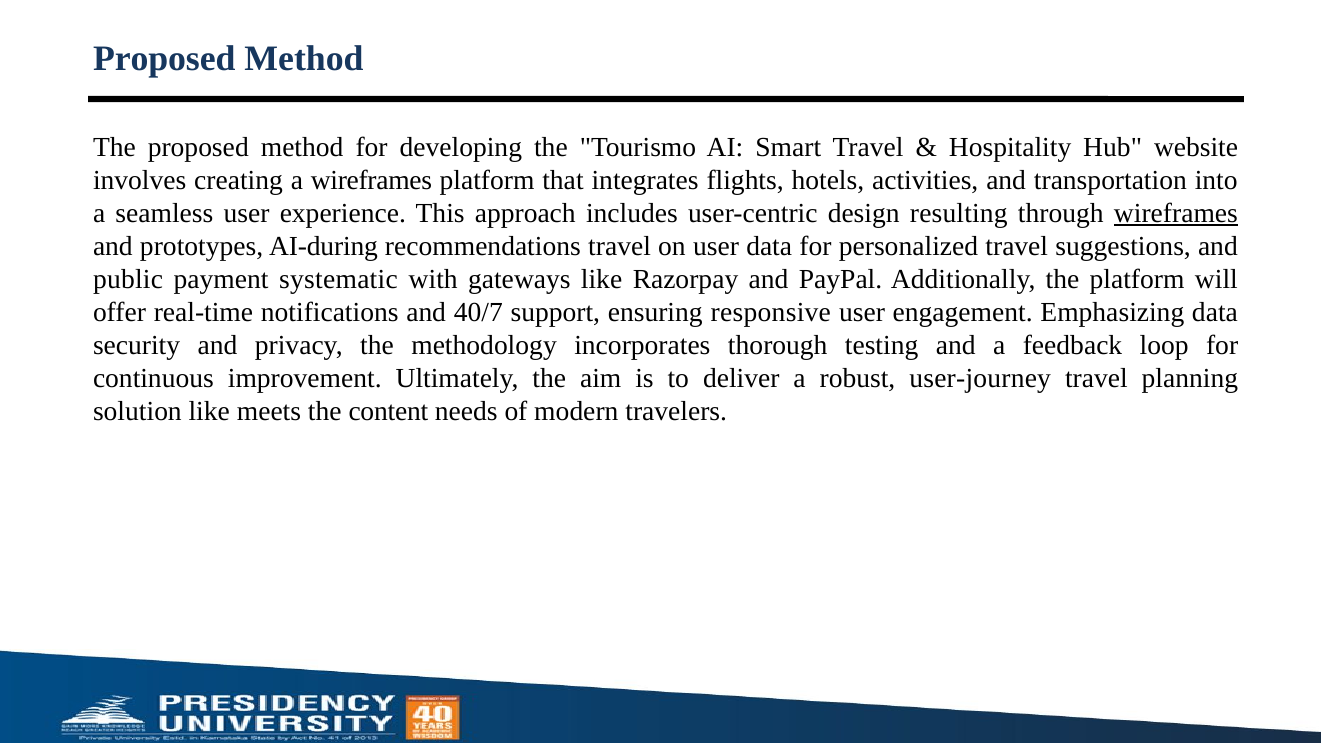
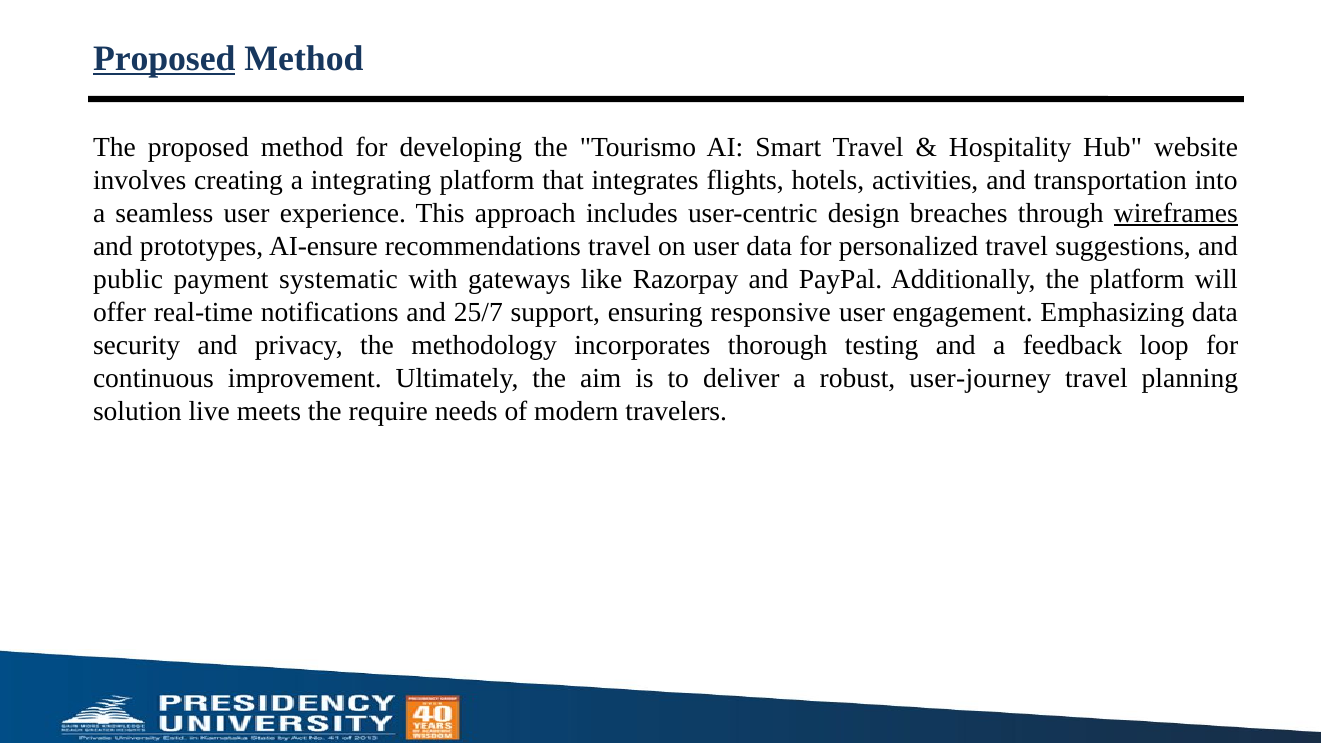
Proposed underline: none -> present (164, 59)
a wireframes: wireframes -> integrating (371, 180)
resulting: resulting -> breaches (959, 213)
AI-during: AI-during -> AI-ensure (323, 246)
40/7: 40/7 -> 25/7 (478, 312)
solution like: like -> live (209, 412)
content: content -> require (388, 412)
